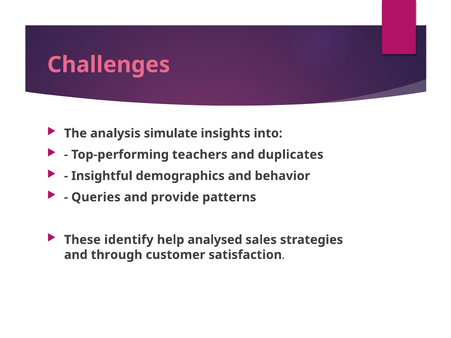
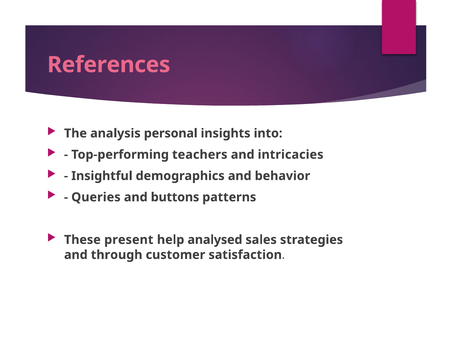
Challenges: Challenges -> References (109, 65)
simulate: simulate -> personal (171, 133)
duplicates: duplicates -> intricacies (291, 155)
provide: provide -> buttons (175, 197)
identify: identify -> present (129, 240)
